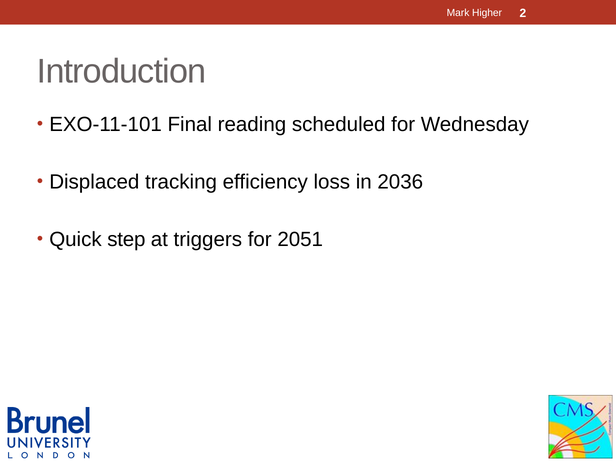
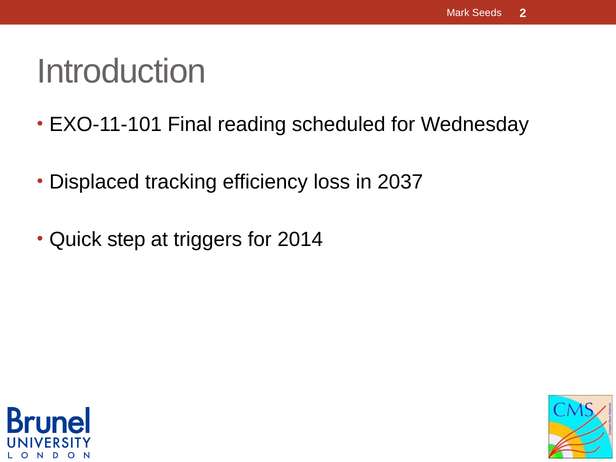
Higher: Higher -> Seeds (487, 13)
2036: 2036 -> 2037 (400, 182)
2051: 2051 -> 2014 (300, 240)
